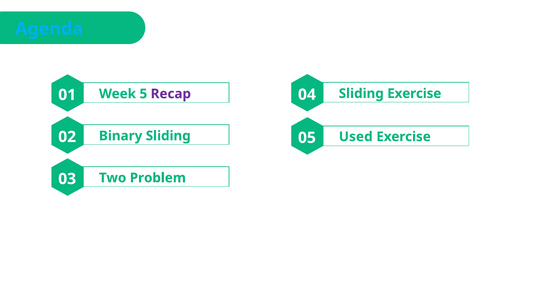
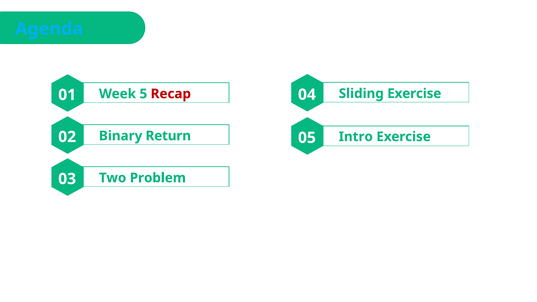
Recap colour: purple -> red (171, 94)
Binary Sliding: Sliding -> Return (168, 136)
Used: Used -> Intro (356, 137)
